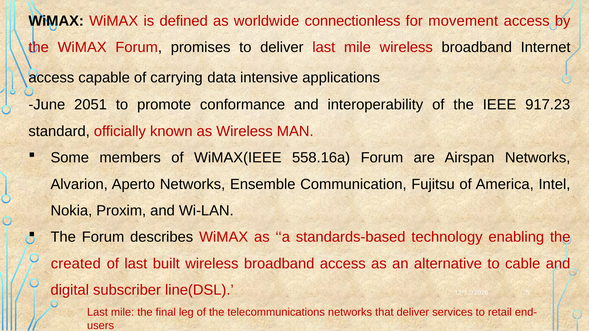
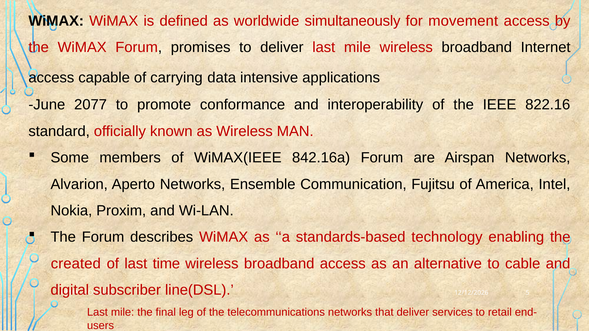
connectionless: connectionless -> simultaneously (353, 21)
2051: 2051 -> 2077 (91, 105)
917.23: 917.23 -> 822.16 (548, 105)
558.16a: 558.16a -> 842.16a (321, 158)
built: built -> time (166, 264)
